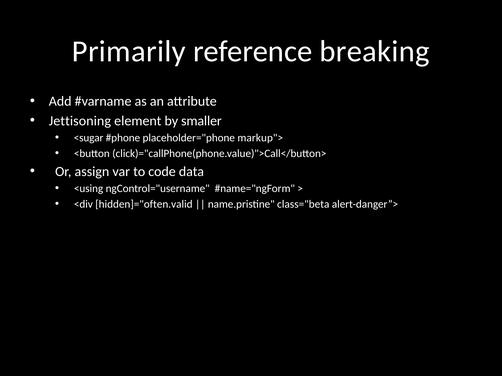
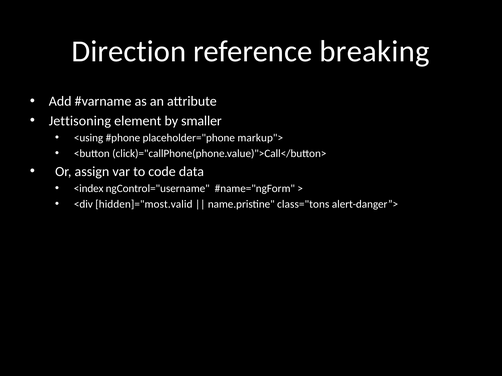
Primarily: Primarily -> Direction (129, 51)
<sugar: <sugar -> <using (89, 138)
<using: <using -> <index (89, 189)
hidden]="often.valid: hidden]="often.valid -> hidden]="most.valid (144, 204)
class="beta: class="beta -> class="tons (303, 204)
